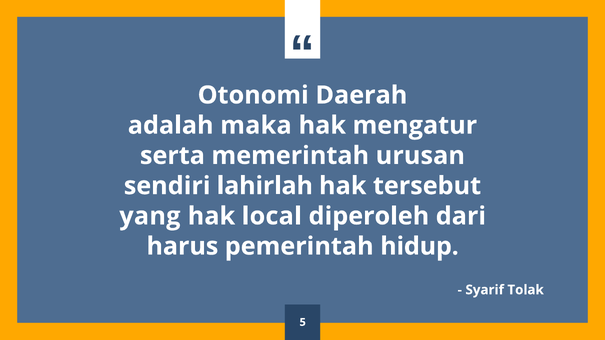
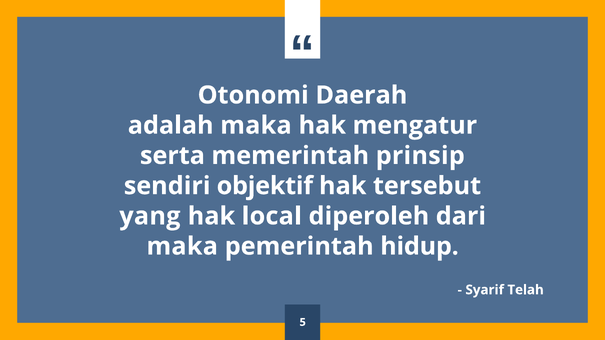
urusan: urusan -> prinsip (420, 156)
lahirlah: lahirlah -> objektif (265, 186)
harus: harus -> maka (182, 247)
Tolak: Tolak -> Telah (526, 290)
